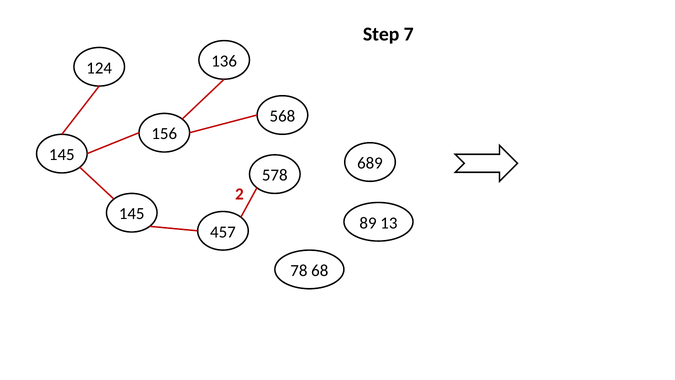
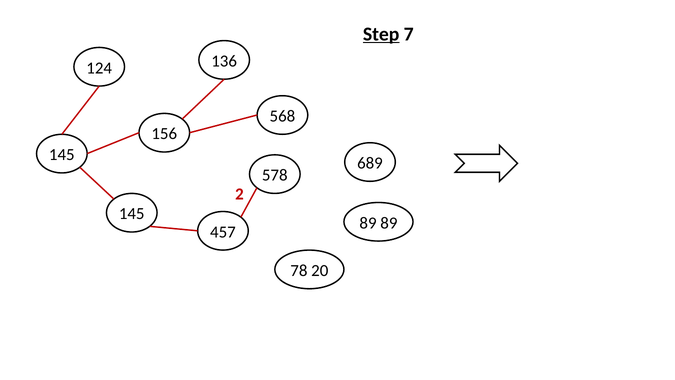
Step underline: none -> present (381, 34)
89 13: 13 -> 89 (389, 223)
68: 68 -> 20 (320, 270)
